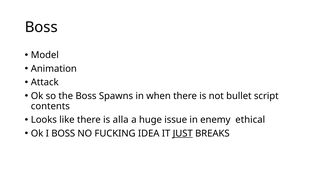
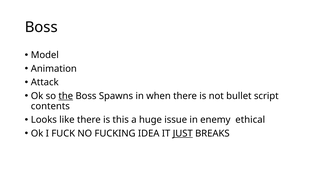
the underline: none -> present (66, 96)
alla: alla -> this (121, 120)
I BOSS: BOSS -> FUCK (63, 133)
